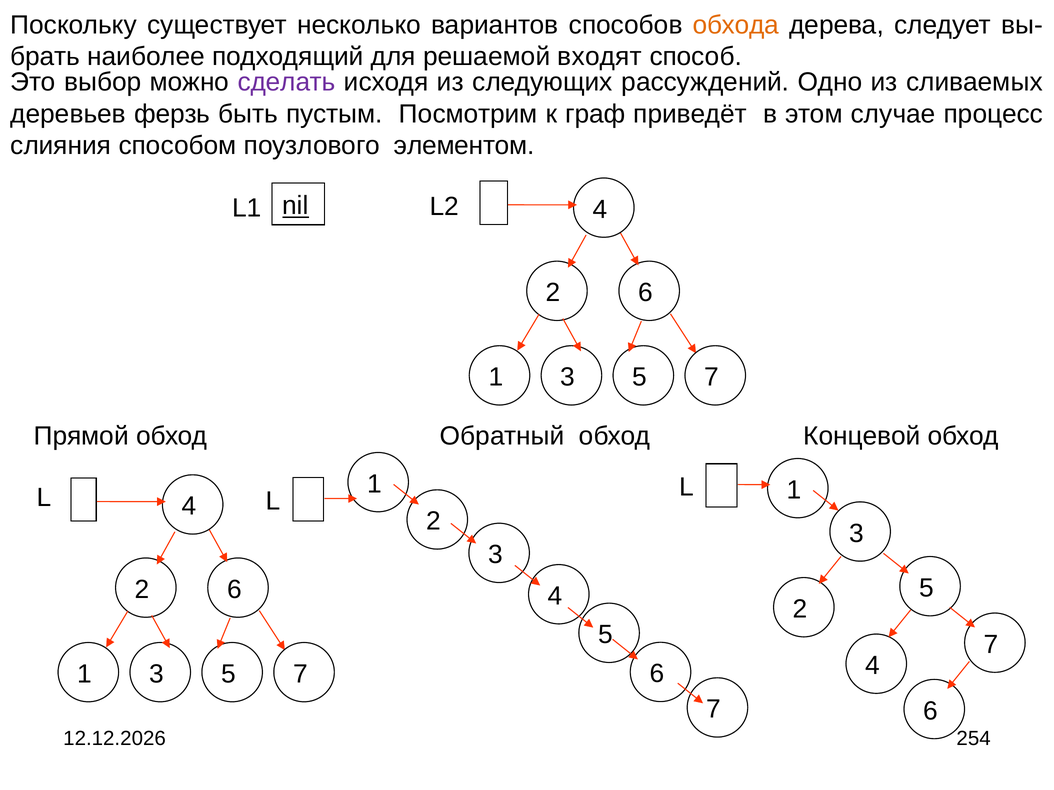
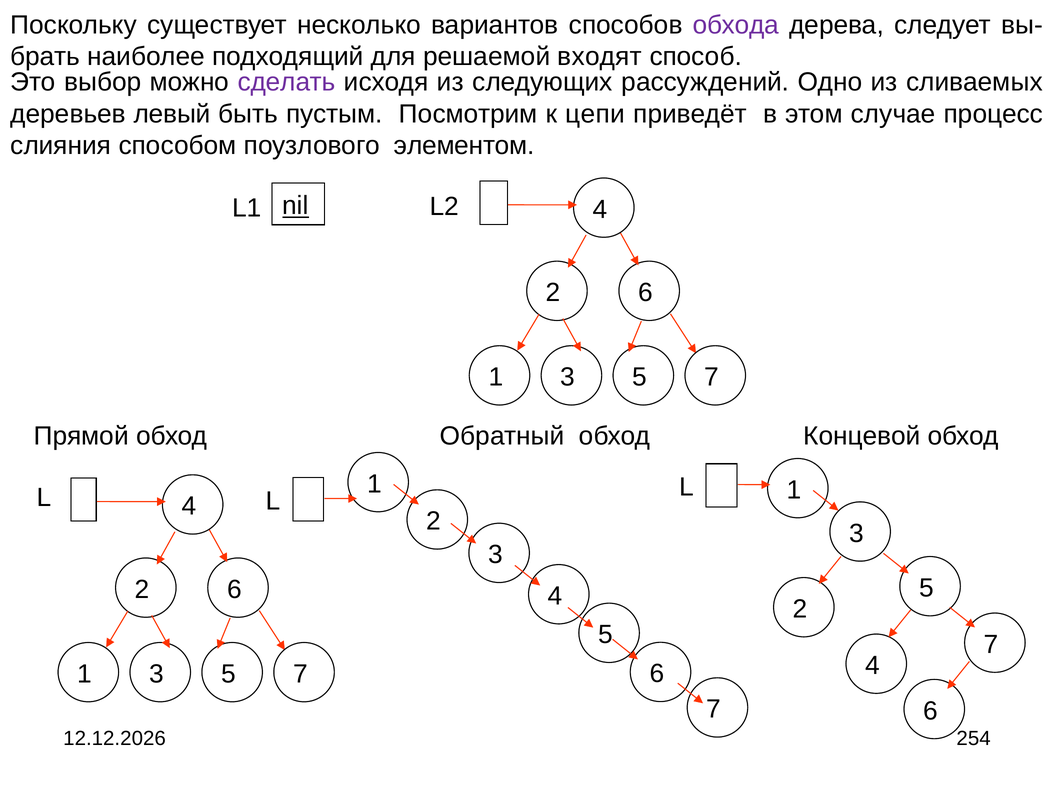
обхода colour: orange -> purple (736, 25)
ферзь: ферзь -> левый (172, 114)
граф: граф -> цепи (595, 114)
